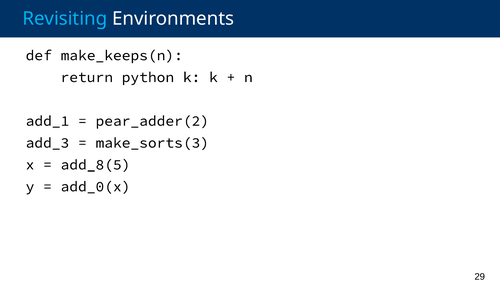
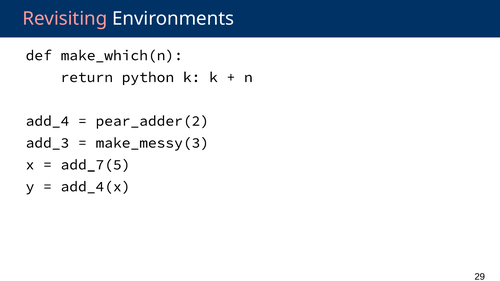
Revisiting colour: light blue -> pink (65, 19)
make_keeps(n: make_keeps(n -> make_which(n (122, 55)
add_1: add_1 -> add_4 (48, 121)
make_sorts(3: make_sorts(3 -> make_messy(3 (152, 143)
add_8(5: add_8(5 -> add_7(5 (96, 165)
add_0(x: add_0(x -> add_4(x (96, 187)
